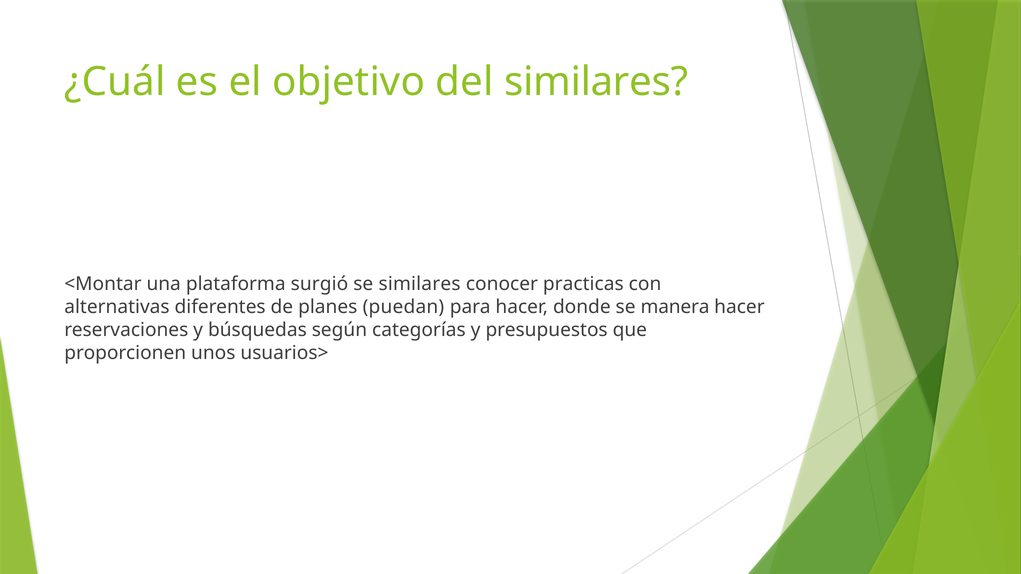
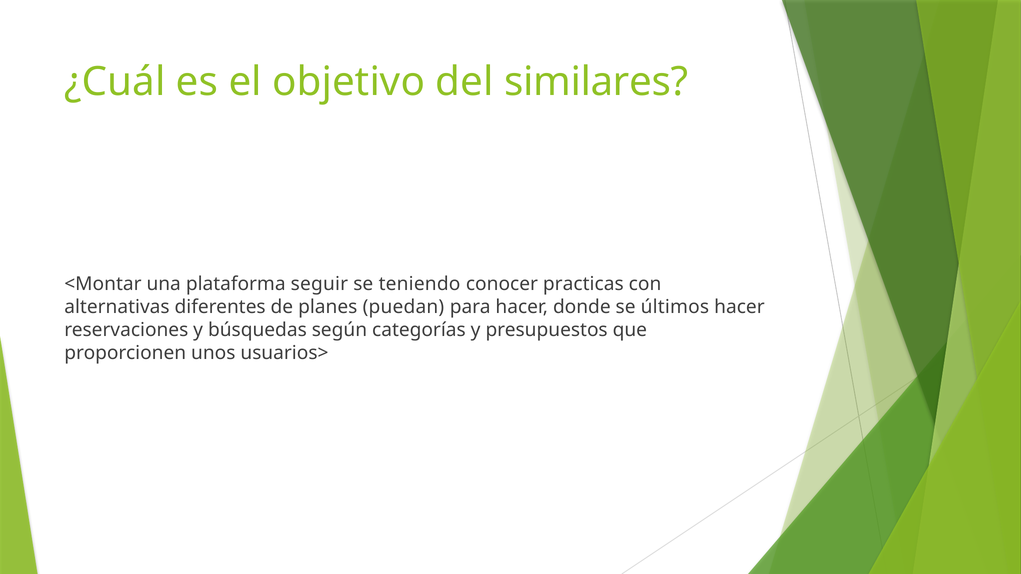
surgió: surgió -> seguir (319, 284)
se similares: similares -> teniendo (420, 284)
manera: manera -> últimos (675, 307)
